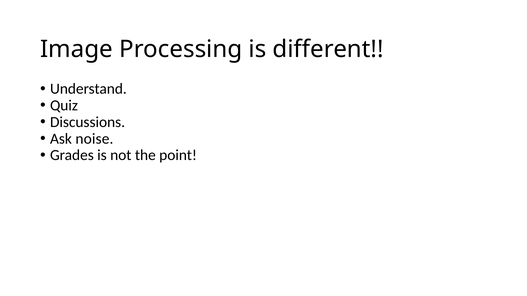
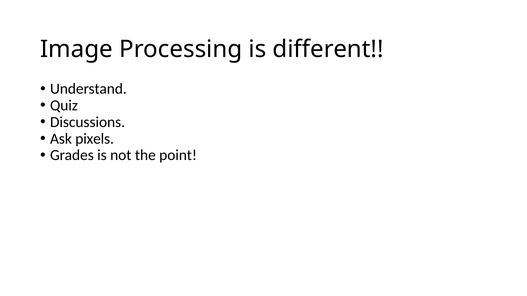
noise: noise -> pixels (95, 139)
